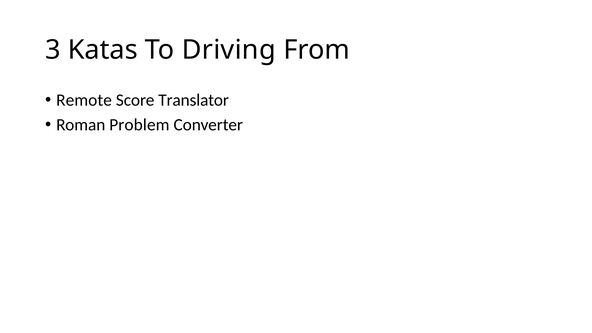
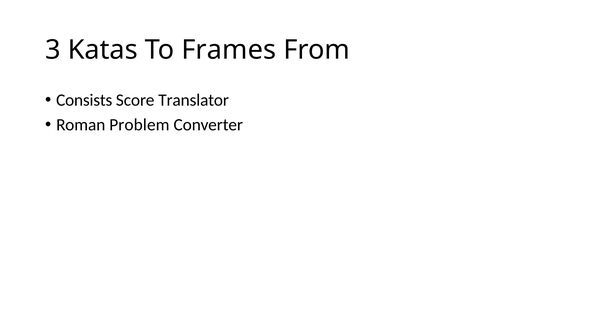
Driving: Driving -> Frames (229, 50)
Remote: Remote -> Consists (84, 100)
